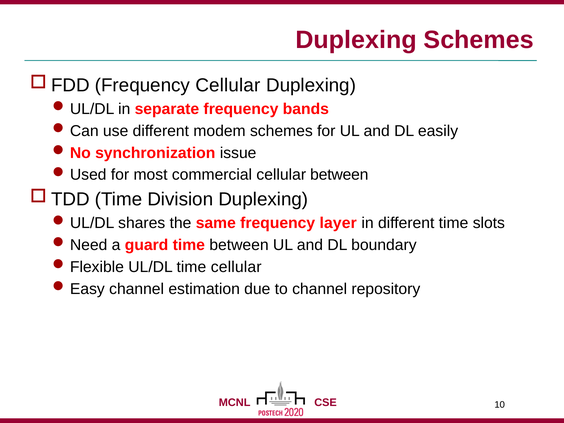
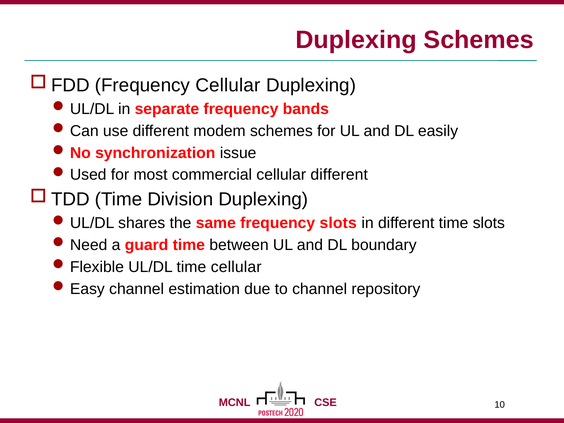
cellular between: between -> different (339, 175)
frequency layer: layer -> slots (338, 223)
